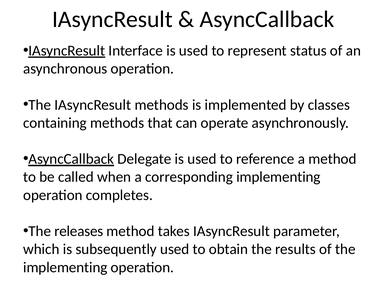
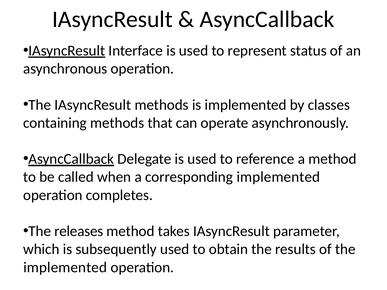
corresponding implementing: implementing -> implemented (278, 177)
implementing: implementing -> implemented (65, 268)
